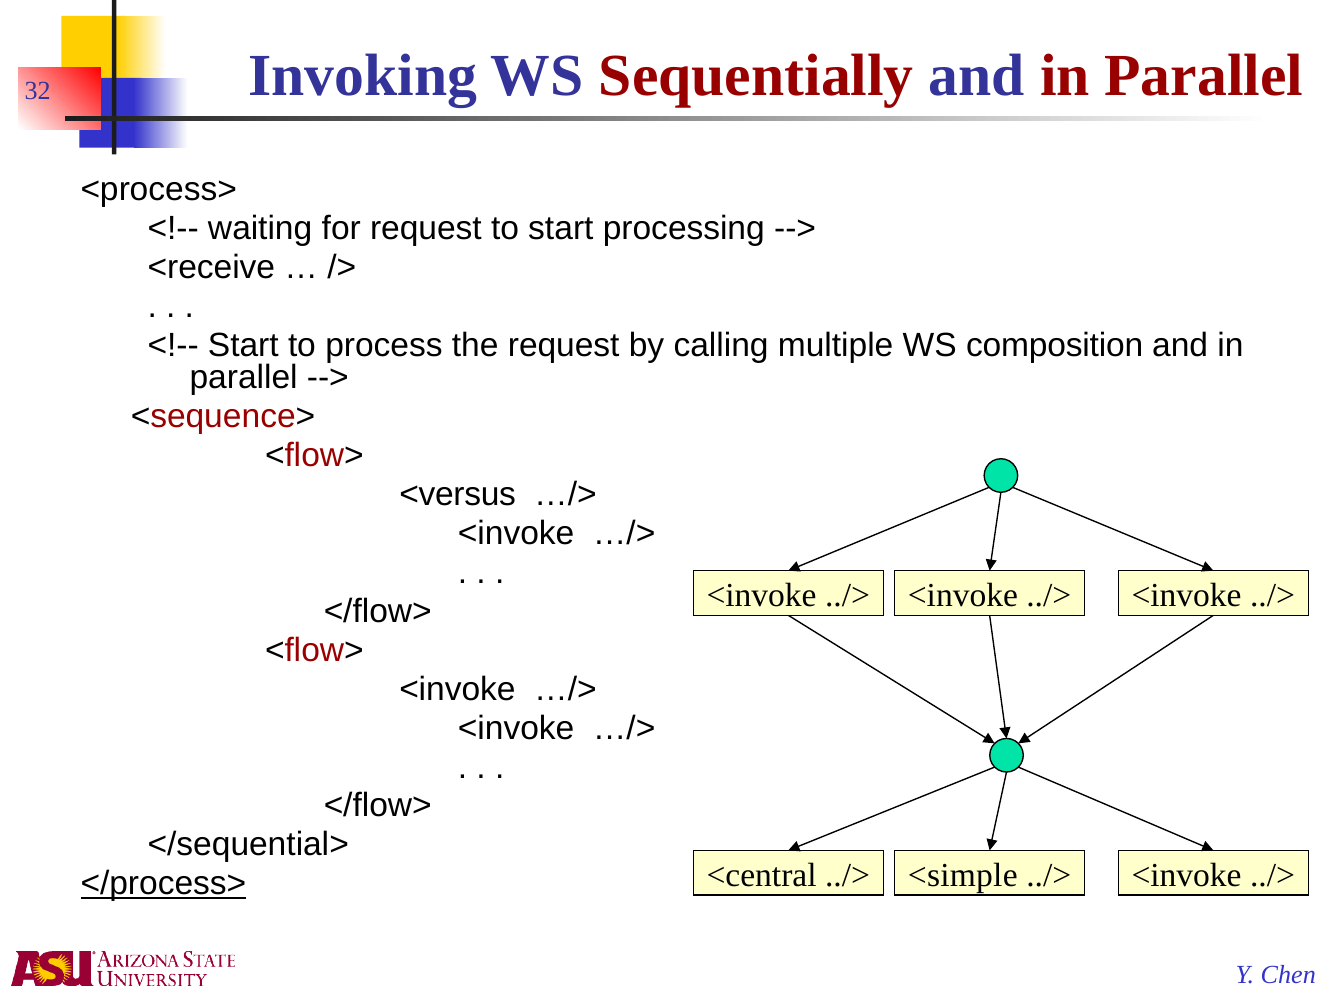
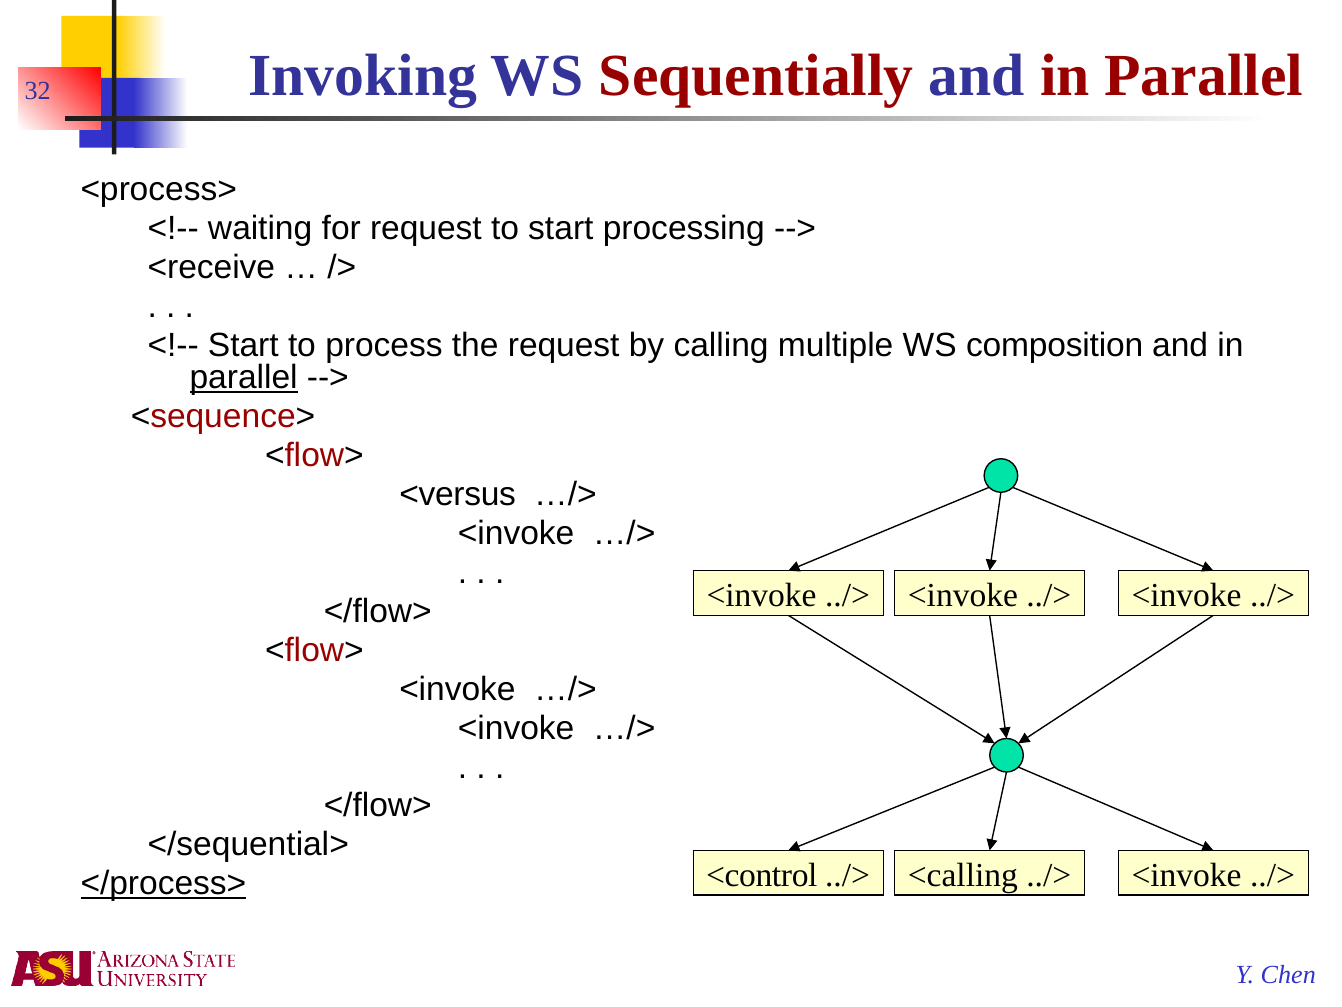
parallel underline: none -> present (244, 377)
<central: <central -> <control (762, 875)
<simple: <simple -> <calling (963, 875)
